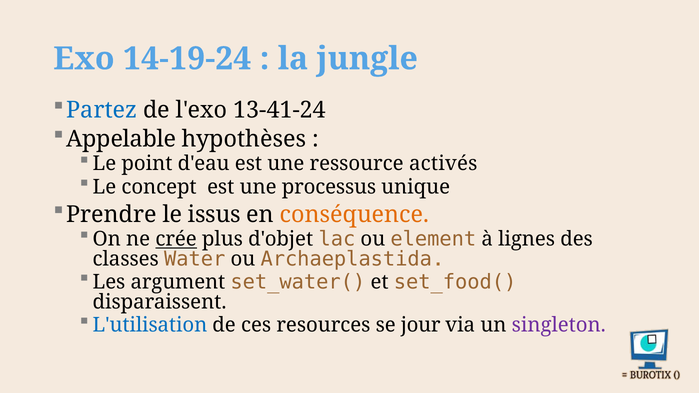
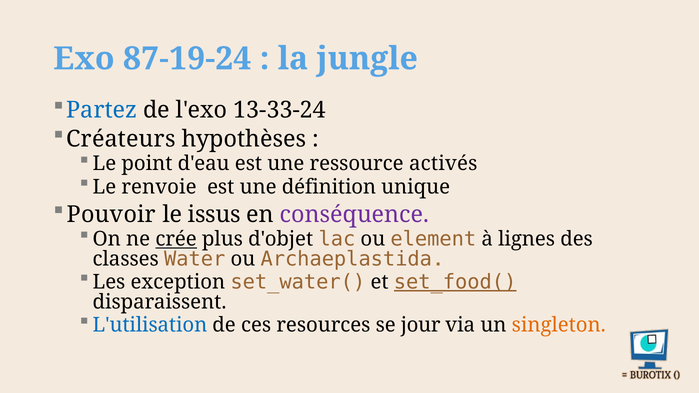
14-19-24: 14-19-24 -> 87-19-24 (187, 59)
13-41-24: 13-41-24 -> 13-33-24 (280, 110)
Appelable: Appelable -> Créateurs (121, 139)
concept: concept -> renvoie (159, 187)
processus: processus -> définition (329, 187)
Prendre: Prendre -> Pouvoir (111, 215)
conséquence colour: orange -> purple (354, 215)
argument: argument -> exception (178, 282)
set_food( underline: none -> present (455, 282)
singleton colour: purple -> orange (559, 325)
